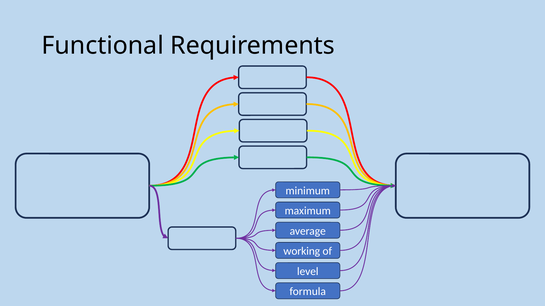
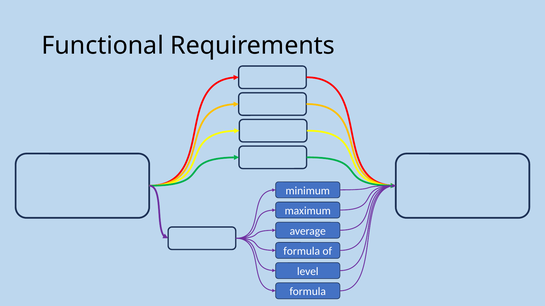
working: working -> formula (302, 252)
